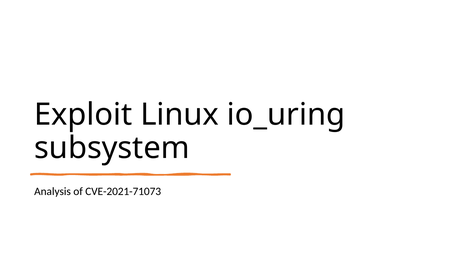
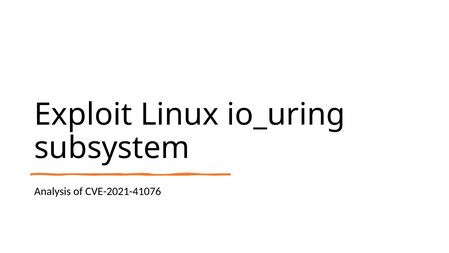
CVE-2021-71073: CVE-2021-71073 -> CVE-2021-41076 (123, 191)
